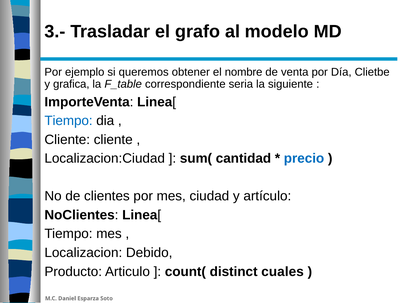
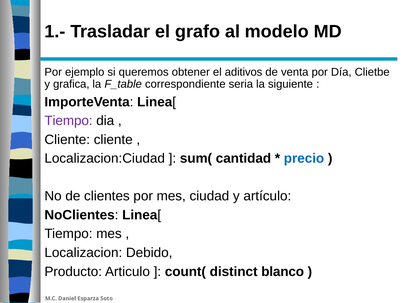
3.-: 3.- -> 1.- (55, 31)
nombre: nombre -> aditivos (244, 72)
Tiempo colour: blue -> purple (69, 121)
cuales: cuales -> blanco (283, 272)
